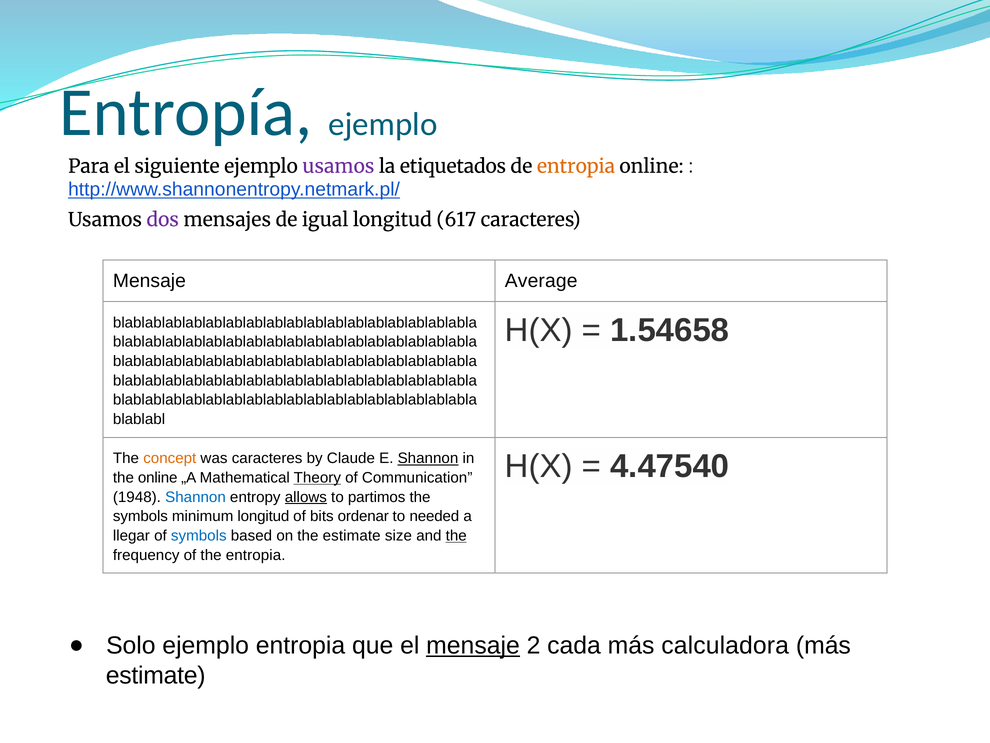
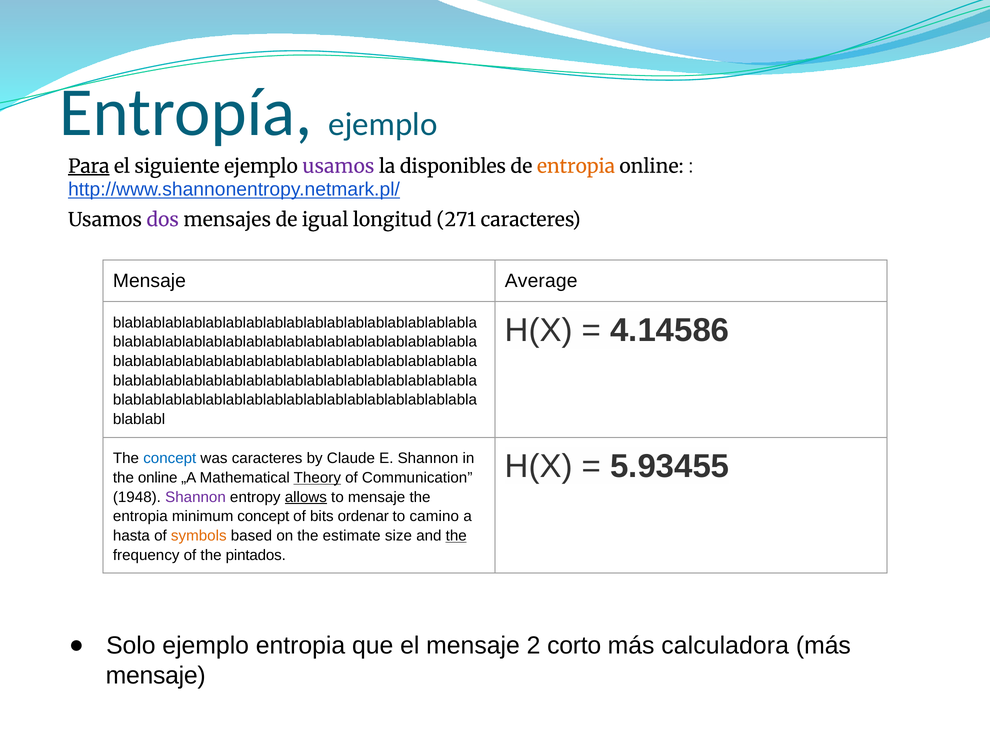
Para underline: none -> present (89, 166)
etiquetados: etiquetados -> disponibles (453, 166)
617: 617 -> 271 (456, 220)
1.54658: 1.54658 -> 4.14586 (670, 330)
4.47540: 4.47540 -> 5.93455 (670, 466)
concept colour: orange -> blue (170, 458)
Shannon underline: present -> none (428, 458)
Shannon colour: blue -> purple (196, 497)
to partimos: partimos -> mensaje (377, 497)
symbols: symbols -> entropia (140, 516)
minimum longitud: longitud -> concept (263, 516)
needed: needed -> camino (434, 516)
llegar: llegar -> hasta (131, 535)
symbols colour: blue -> orange (199, 535)
the entropia: entropia -> pintados (256, 555)
mensaje underline: present -> none (473, 645)
cada: cada -> corto (574, 645)
estimate: estimate -> mensaje (156, 675)
